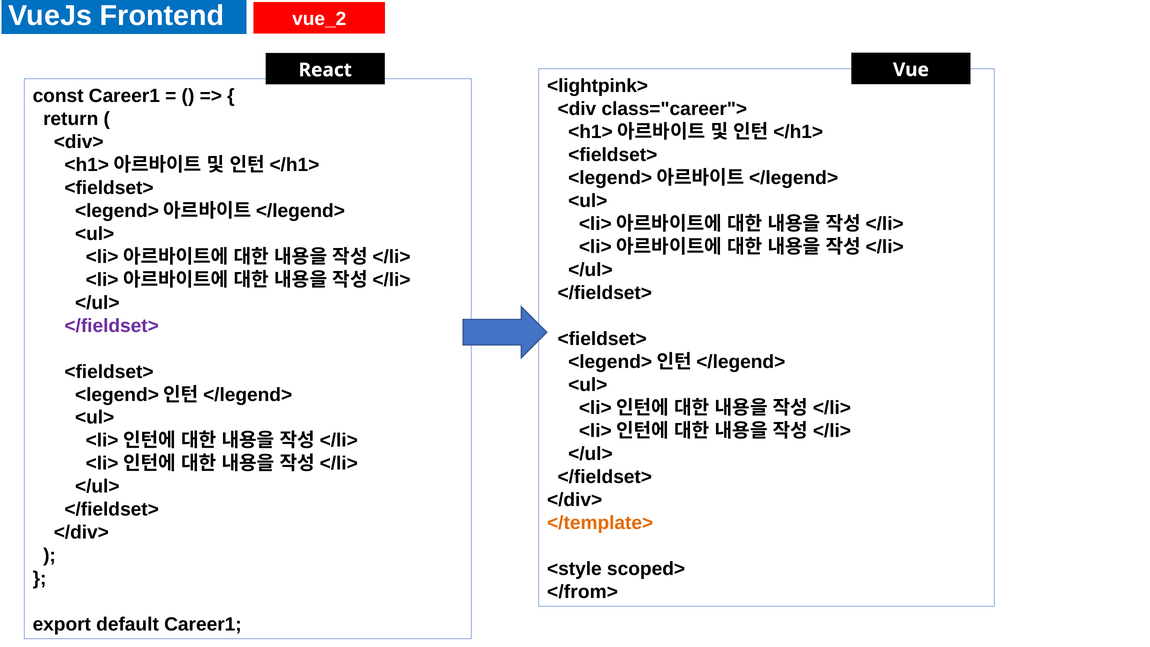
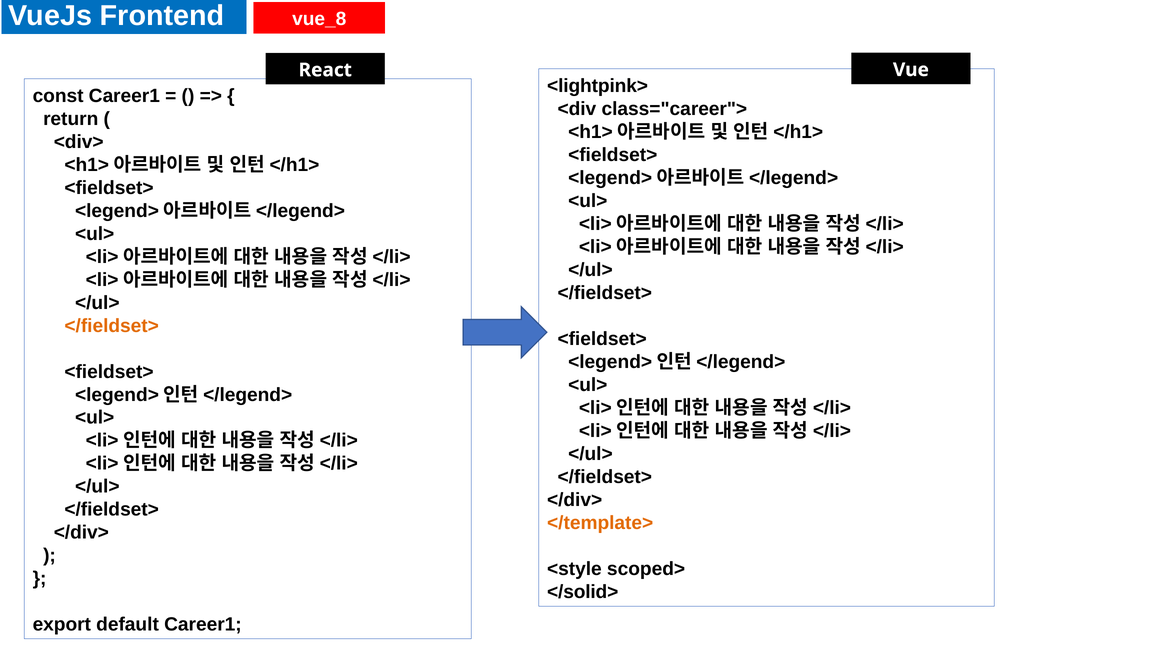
vue_2: vue_2 -> vue_8 (319, 19)
</fieldset> colour: purple -> orange (112, 326)
</from>: </from> -> </solid> (583, 592)
